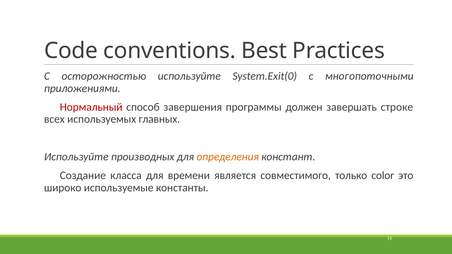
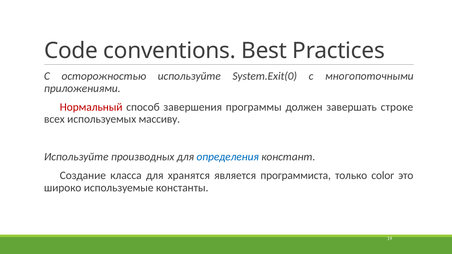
главных: главных -> массиву (159, 119)
определения colour: orange -> blue (228, 157)
времени: времени -> хранятся (189, 176)
совместимого: совместимого -> программиста (296, 176)
